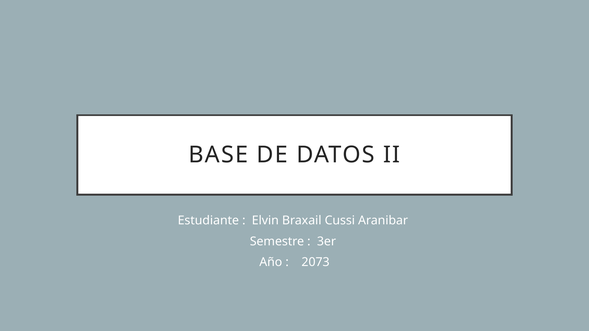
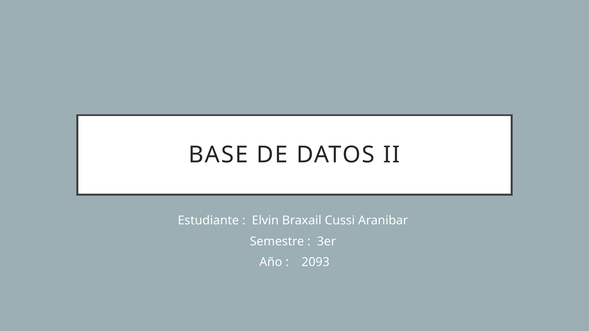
2073: 2073 -> 2093 (316, 262)
